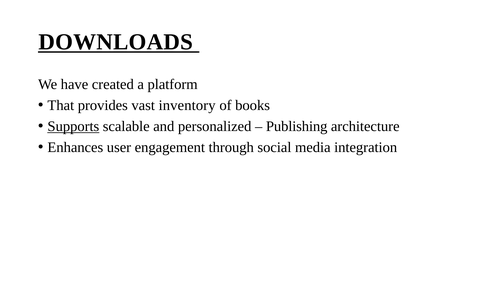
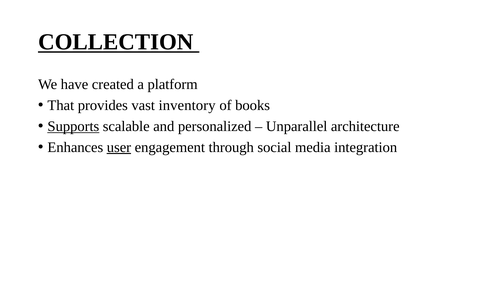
DOWNLOADS: DOWNLOADS -> COLLECTION (116, 42)
Publishing: Publishing -> Unparallel (297, 126)
user underline: none -> present (119, 147)
